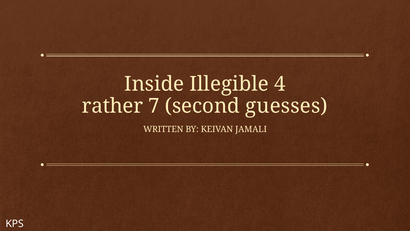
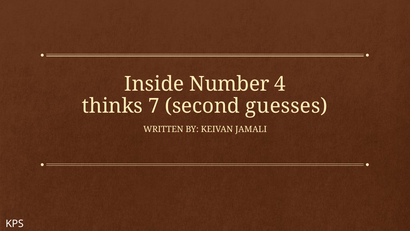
Illegible: Illegible -> Number (229, 84)
rather: rather -> thinks (112, 106)
